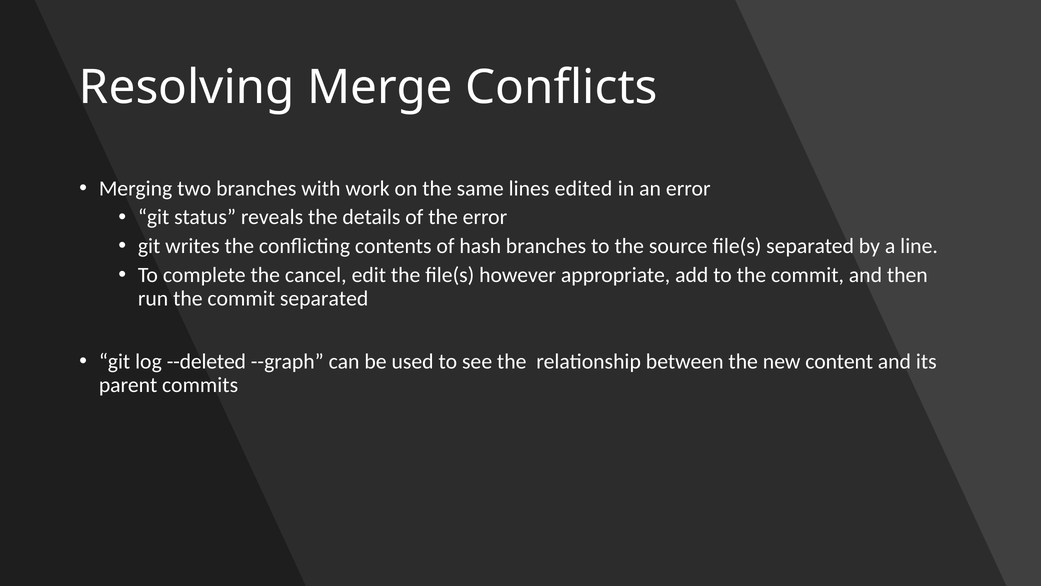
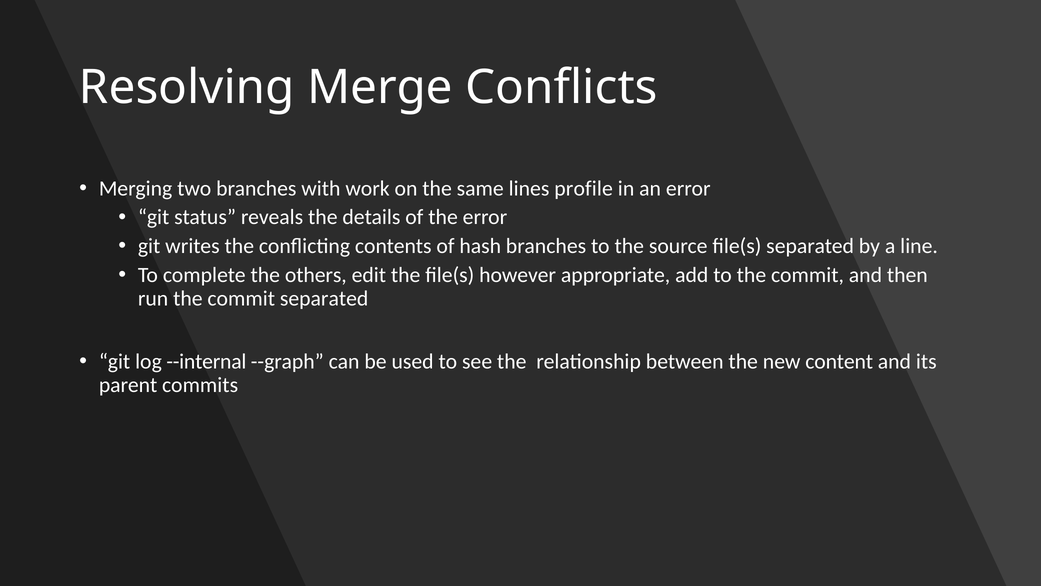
edited: edited -> profile (584, 188)
cancel: cancel -> others (316, 275)
--deleted: --deleted -> --internal (206, 361)
